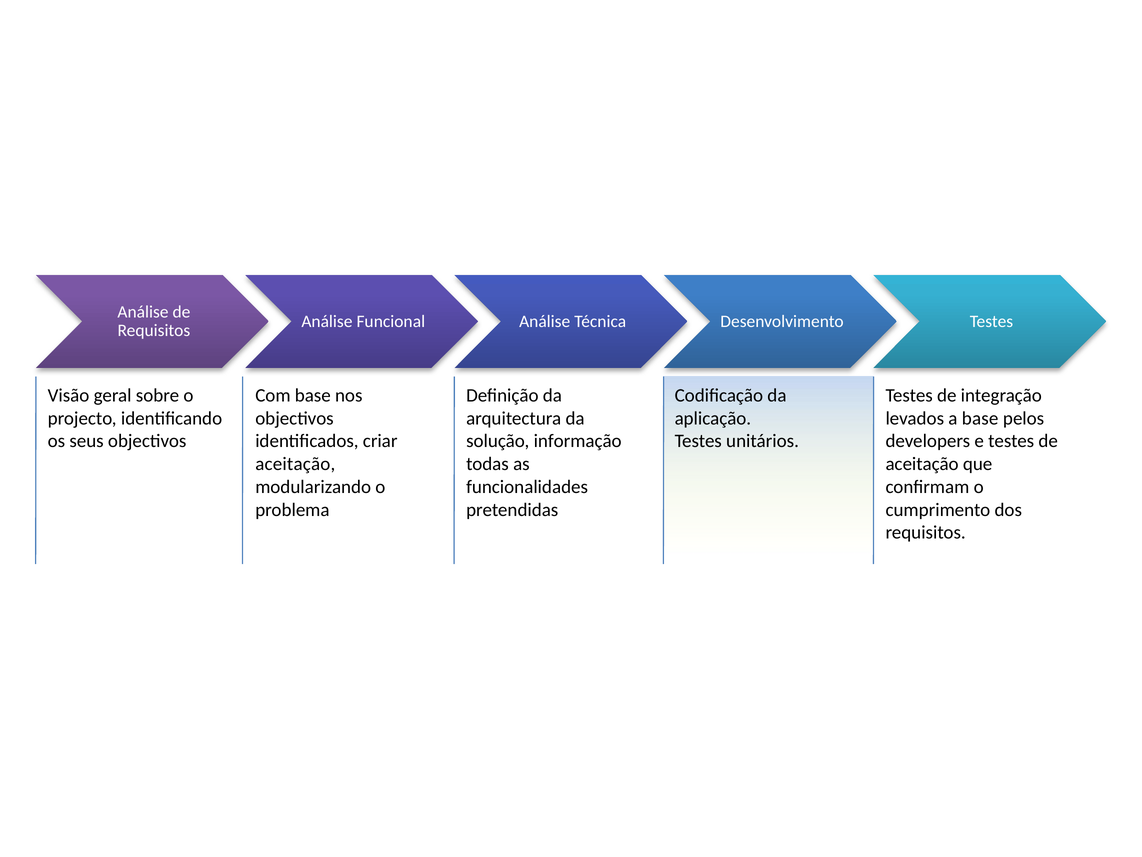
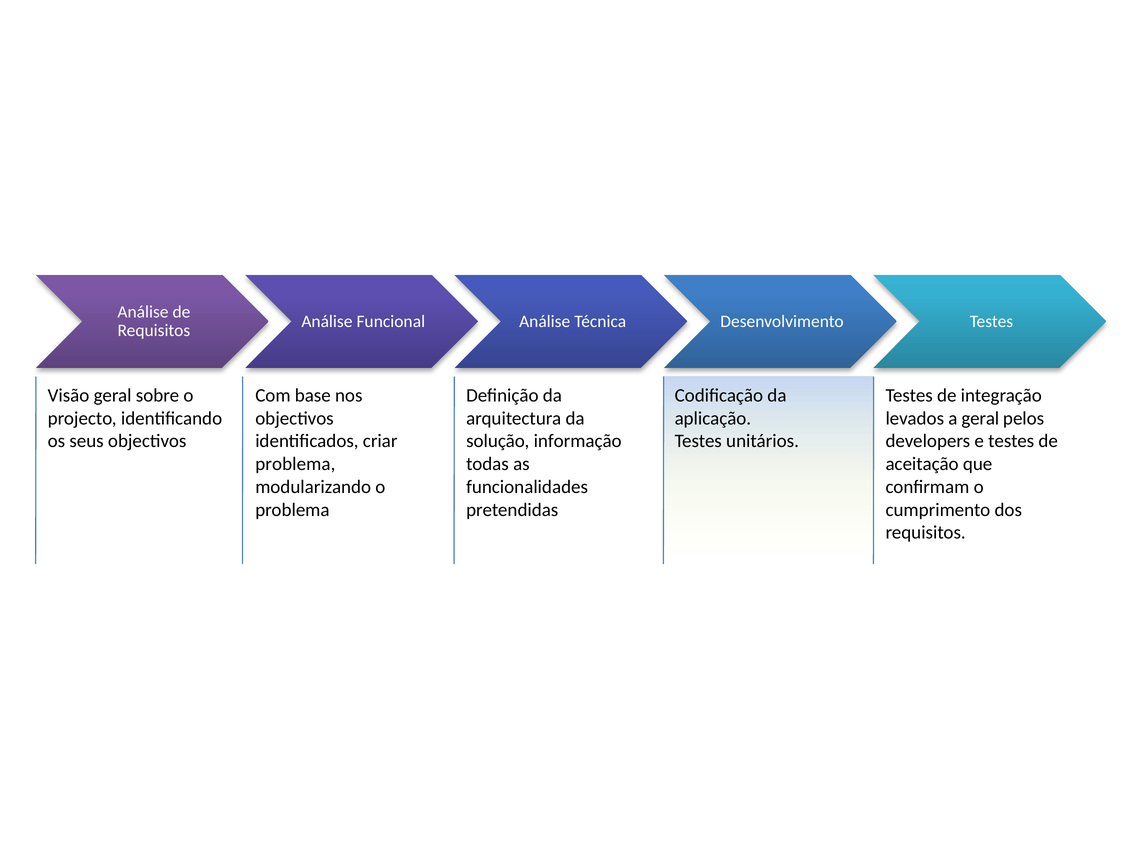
a base: base -> geral (980, 418)
aceitação: aceitação -> problema (295, 464)
